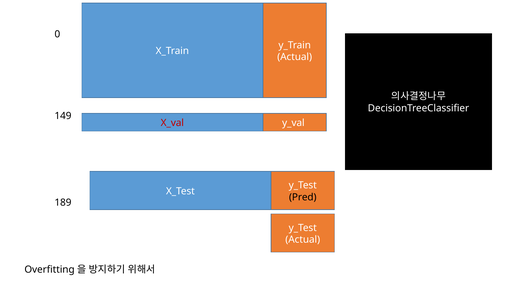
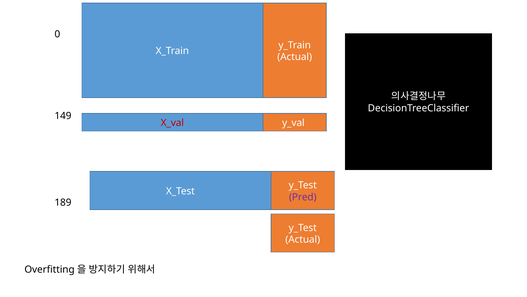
Pred colour: black -> purple (303, 197)
